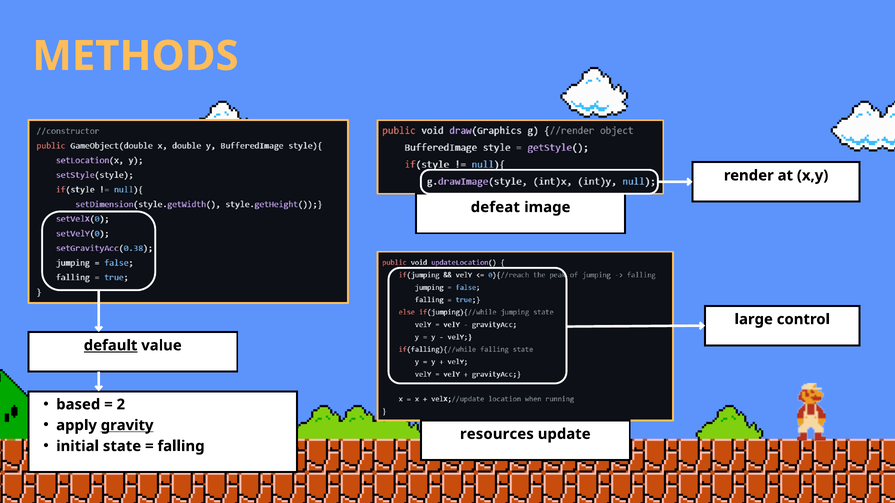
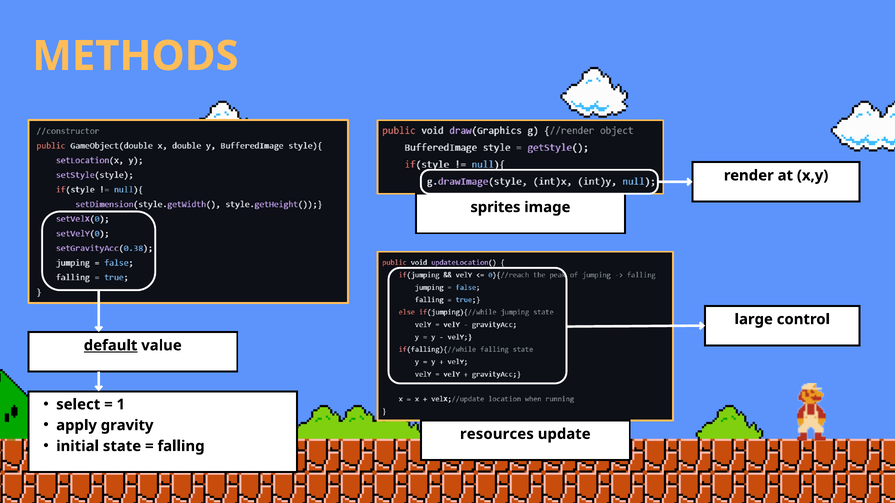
defeat: defeat -> sprites (495, 207)
based: based -> select (78, 405)
2: 2 -> 1 (121, 405)
gravity underline: present -> none (127, 426)
